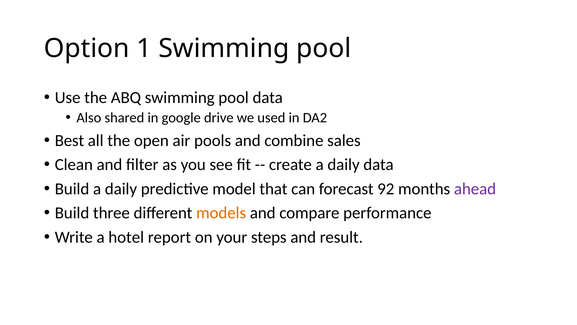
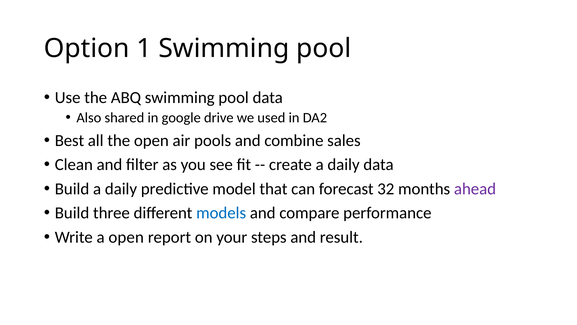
92: 92 -> 32 (386, 189)
models colour: orange -> blue (221, 213)
a hotel: hotel -> open (126, 237)
